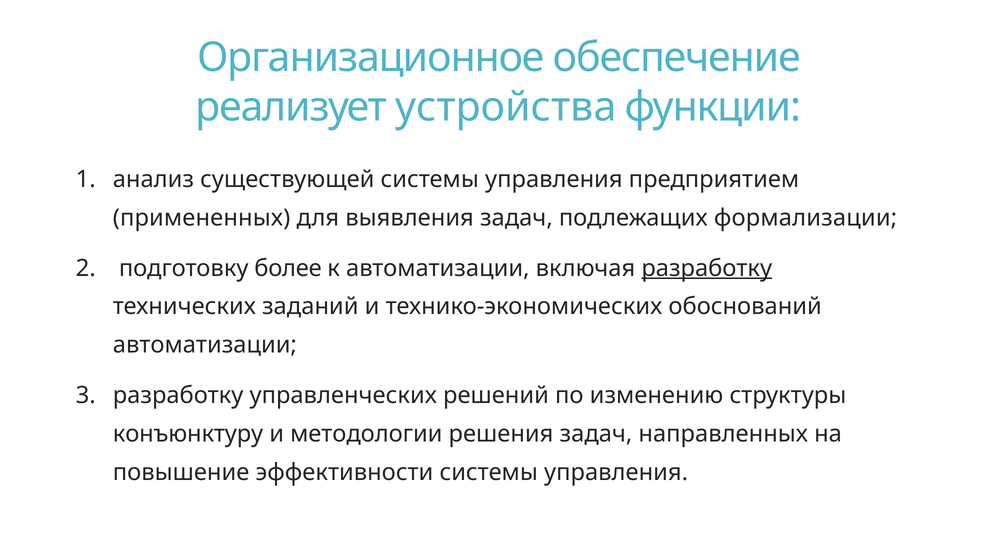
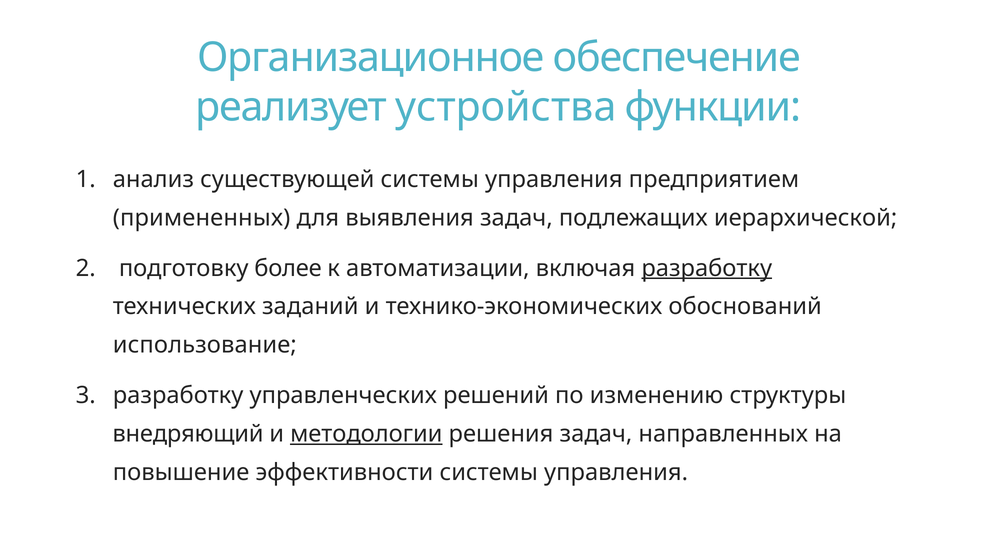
формализации: формализации -> иерархической (806, 218)
автоматизации: автоматизации -> использование (205, 345)
конъюнктуру: конъюнктуру -> внедряющий (188, 434)
методологии underline: none -> present (366, 434)
